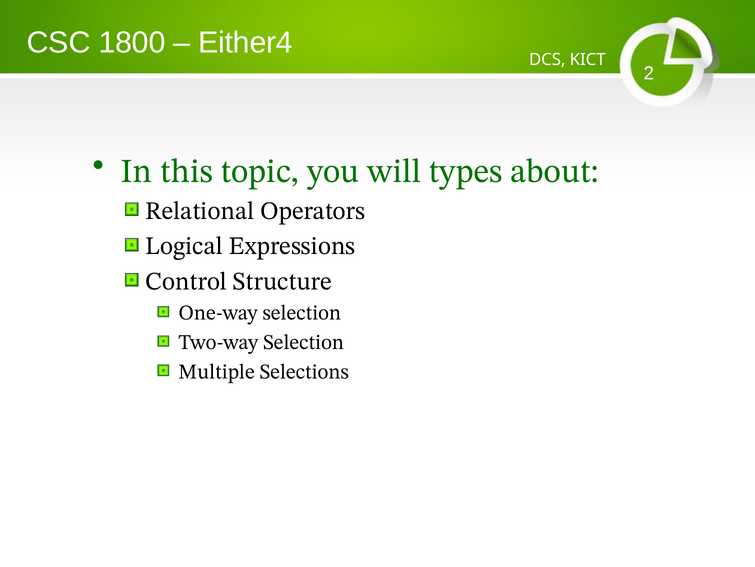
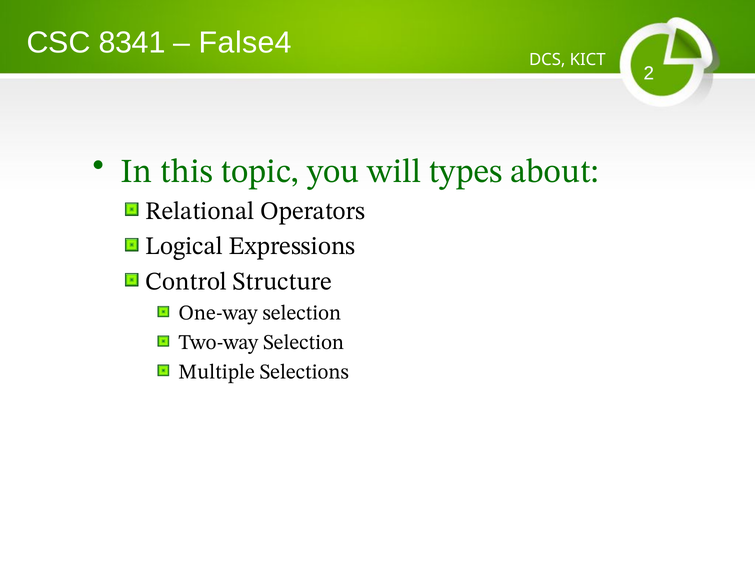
1800: 1800 -> 8341 (132, 43)
Either4: Either4 -> False4 (245, 43)
